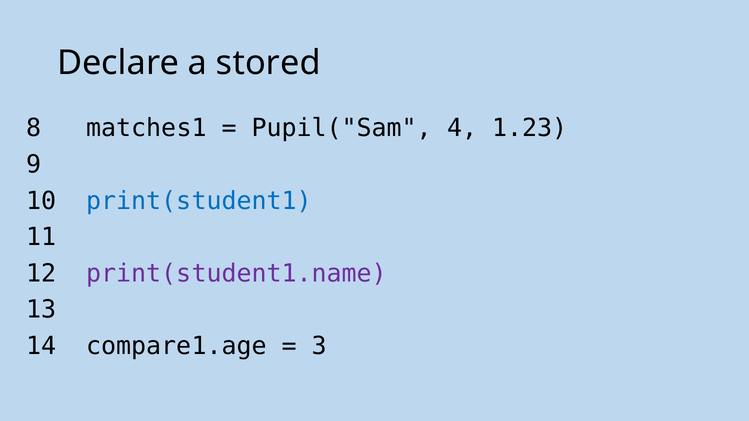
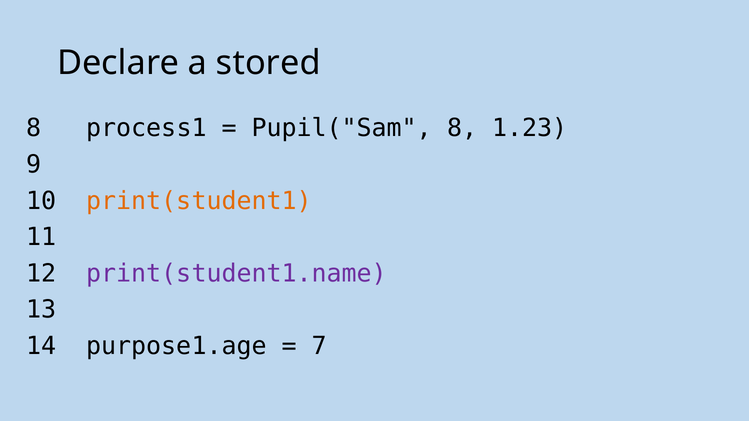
matches1: matches1 -> process1 (146, 128)
Pupil("Sam 4: 4 -> 8 (462, 128)
print(student1 colour: blue -> orange (199, 201)
compare1.age: compare1.age -> purpose1.age (176, 346)
3: 3 -> 7 (319, 346)
